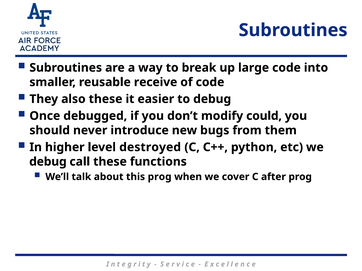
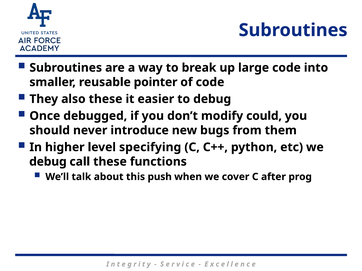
receive: receive -> pointer (156, 82)
destroyed: destroyed -> specifying (150, 147)
this prog: prog -> push (160, 177)
